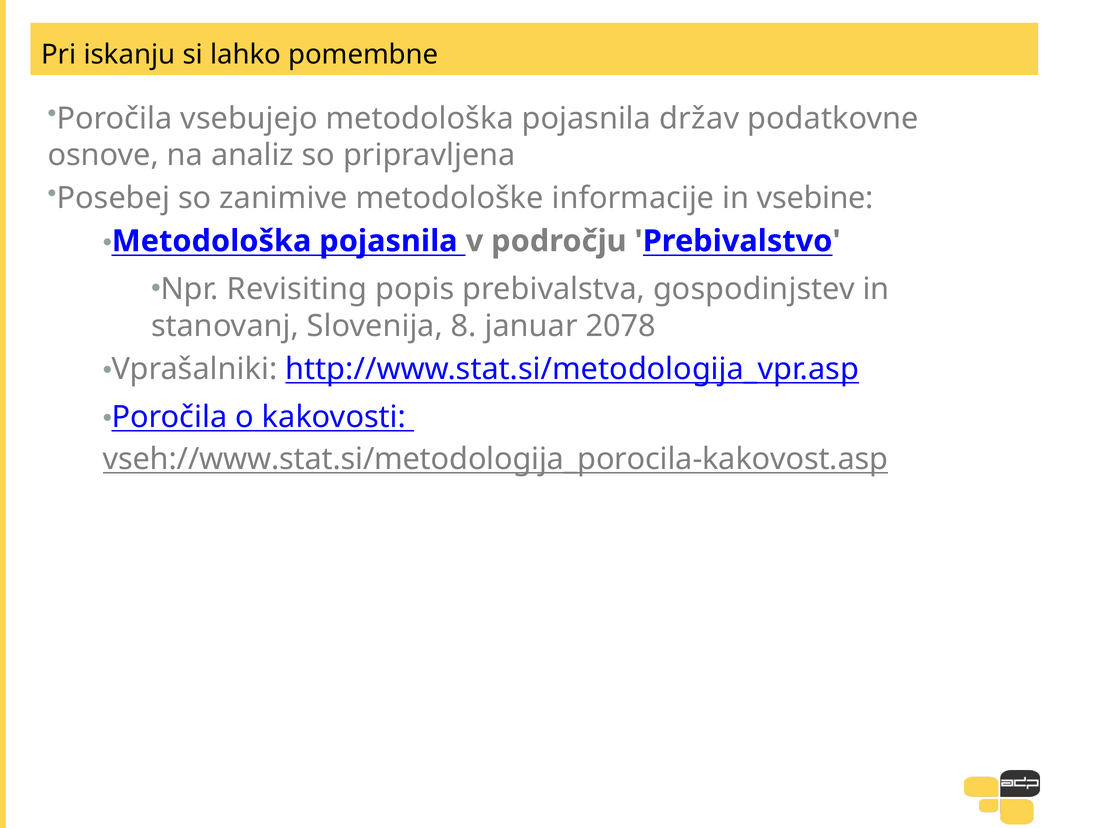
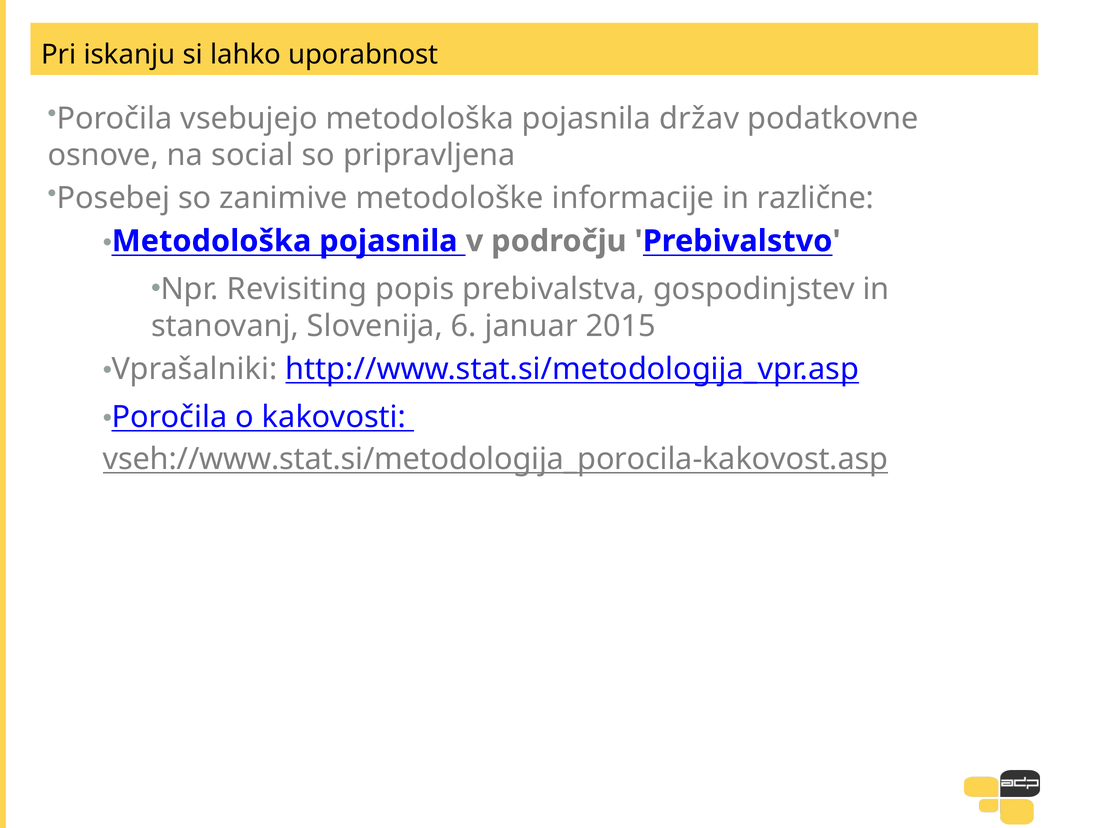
pomembne: pomembne -> uporabnost (363, 55)
analiz: analiz -> social (252, 155)
vsebine: vsebine -> različne (815, 198)
8: 8 -> 6 (464, 326)
2078: 2078 -> 2015 (621, 326)
